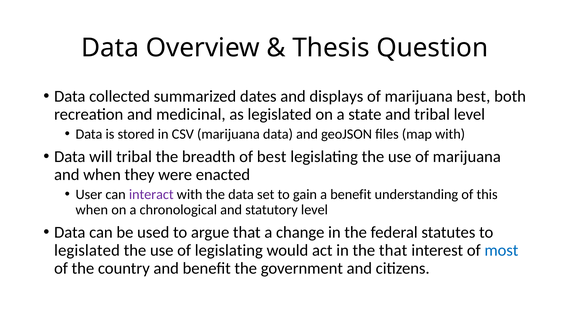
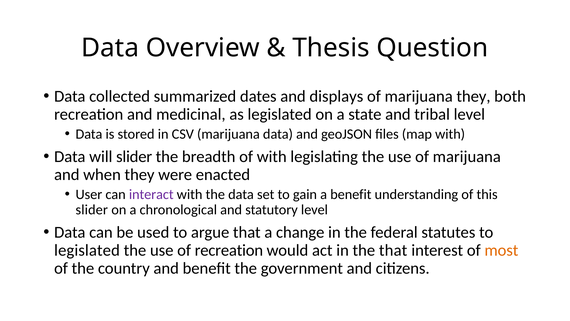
marijuana best: best -> they (473, 96)
will tribal: tribal -> slider (134, 157)
of best: best -> with (272, 157)
when: when -> slider (92, 210)
of legislating: legislating -> recreation (229, 250)
most colour: blue -> orange (501, 250)
